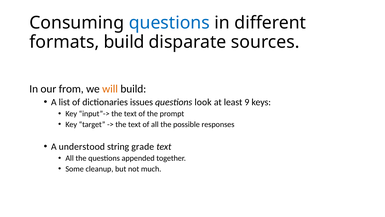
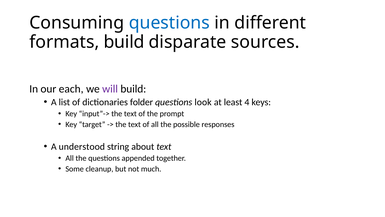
from: from -> each (71, 89)
will colour: orange -> purple (110, 89)
issues: issues -> folder (142, 102)
9: 9 -> 4 (247, 102)
grade: grade -> about (143, 146)
